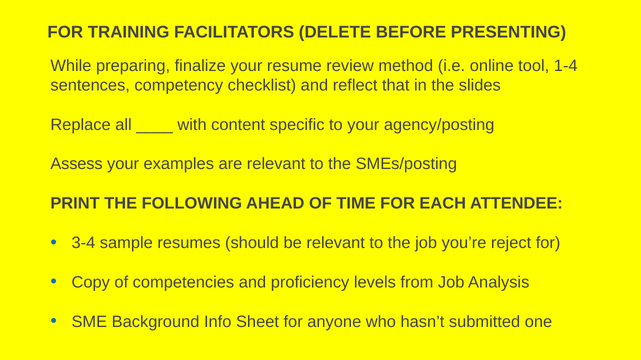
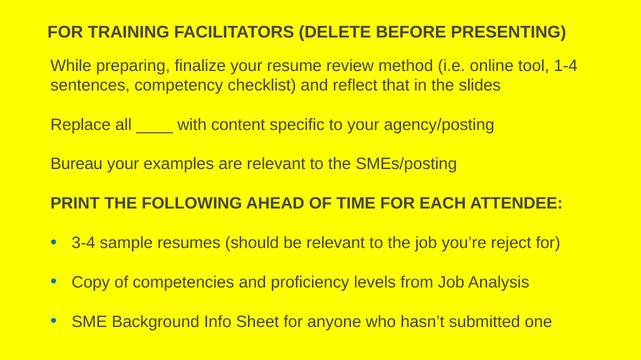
Assess: Assess -> Bureau (77, 164)
